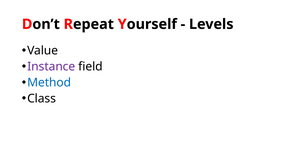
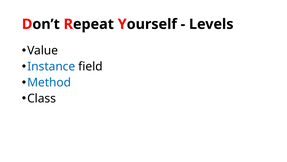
Instance colour: purple -> blue (51, 66)
